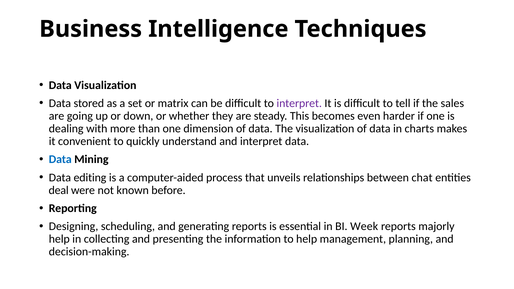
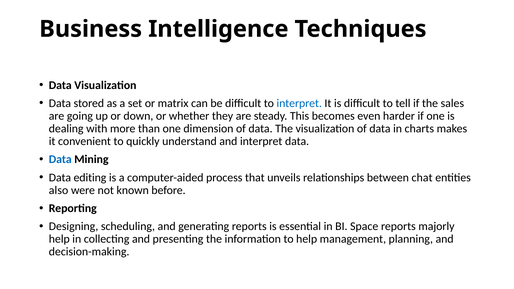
interpret colour: purple -> blue (299, 103)
deal: deal -> also (59, 190)
Week: Week -> Space (364, 226)
